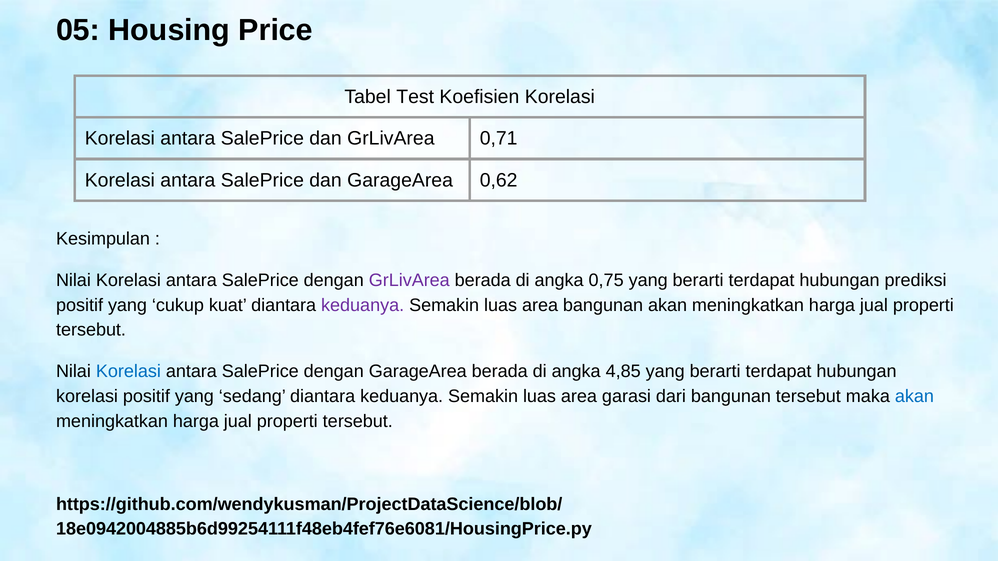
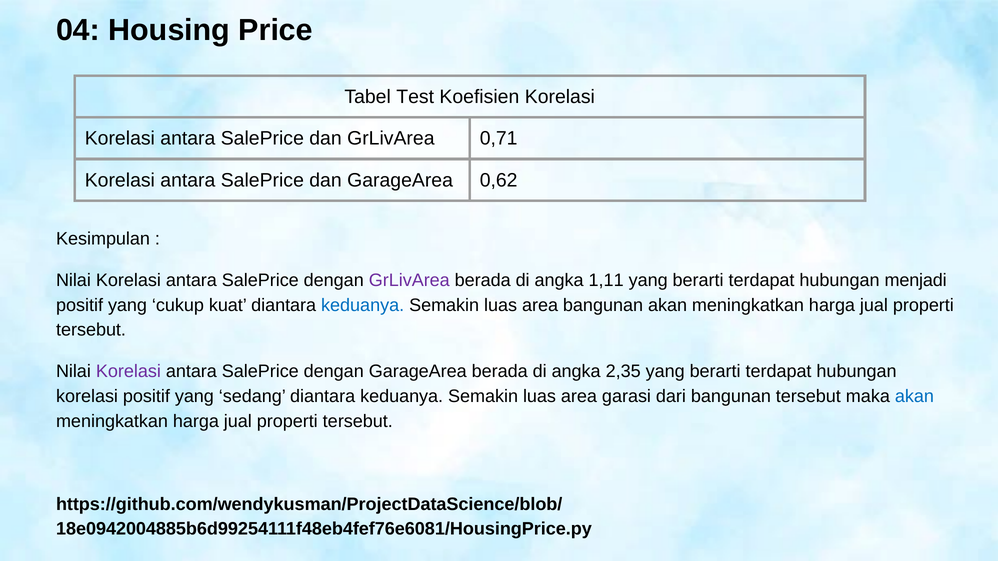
05: 05 -> 04 (78, 30)
0,75: 0,75 -> 1,11 (606, 281)
prediksi: prediksi -> menjadi (916, 281)
keduanya colour: purple -> blue (363, 305)
Korelasi colour: blue -> purple (128, 372)
4,85: 4,85 -> 2,35 (623, 372)
